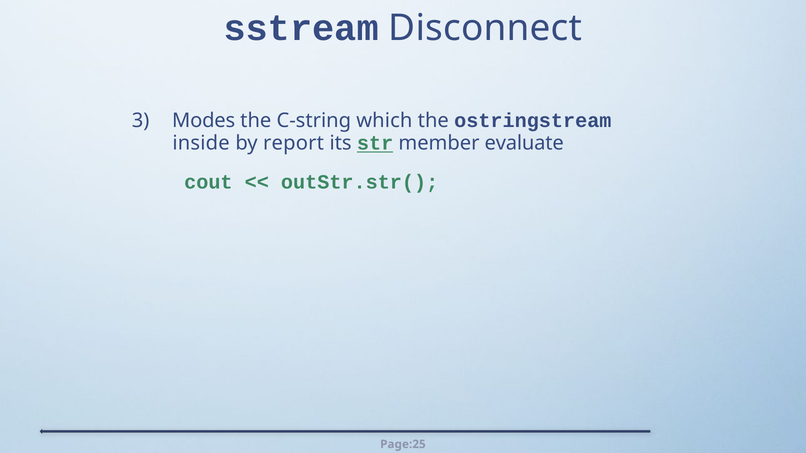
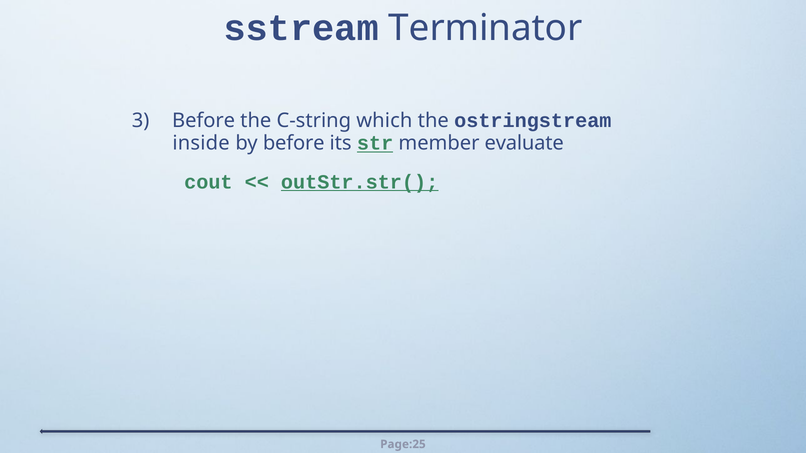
Disconnect: Disconnect -> Terminator (485, 28)
Modes: Modes -> Before (204, 121)
by report: report -> before (294, 143)
outStr.str( underline: none -> present (360, 182)
